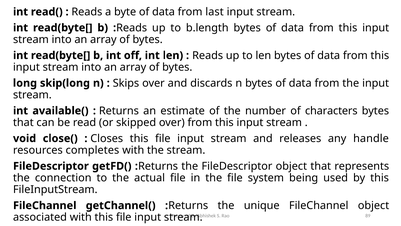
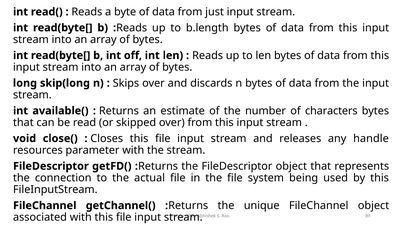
last: last -> just (215, 12)
completes: completes -> parameter (93, 150)
